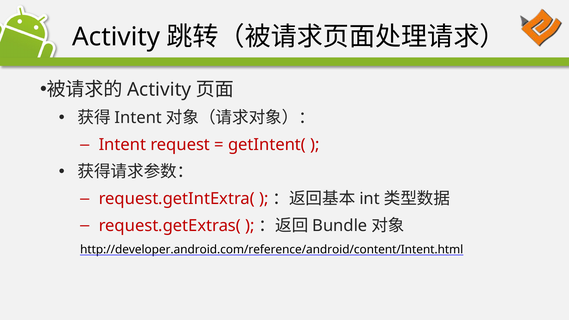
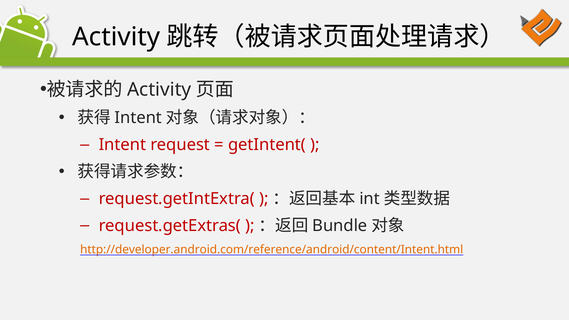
http://developer.android.com/reference/android/content/Intent.html colour: black -> orange (272, 250)
